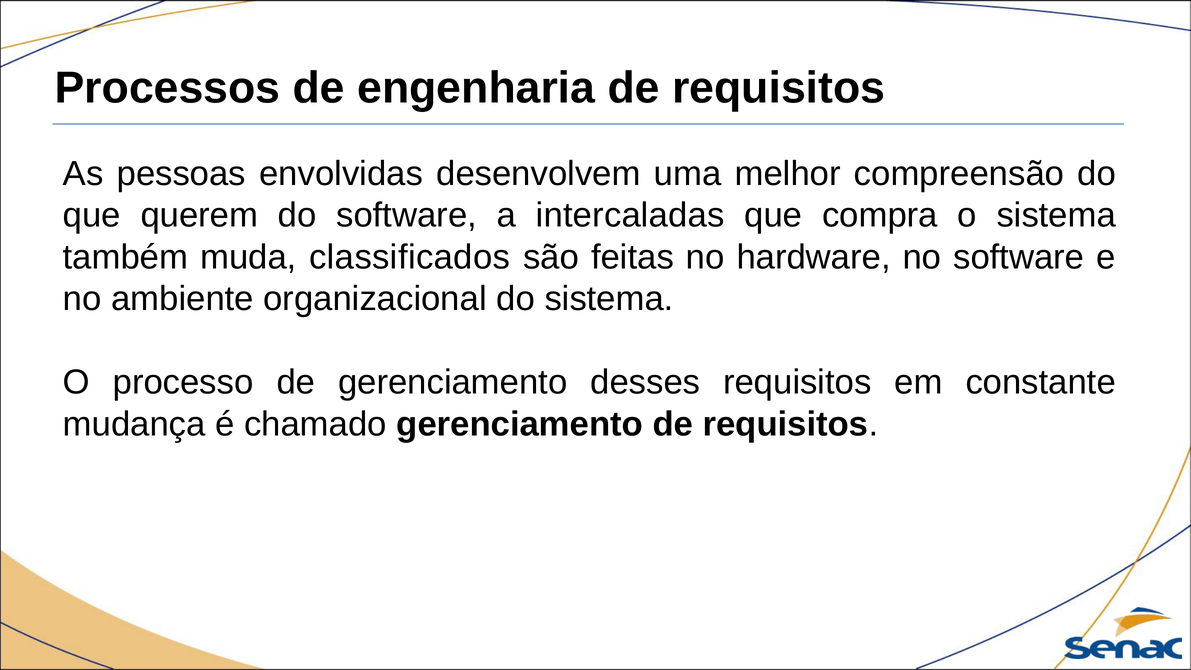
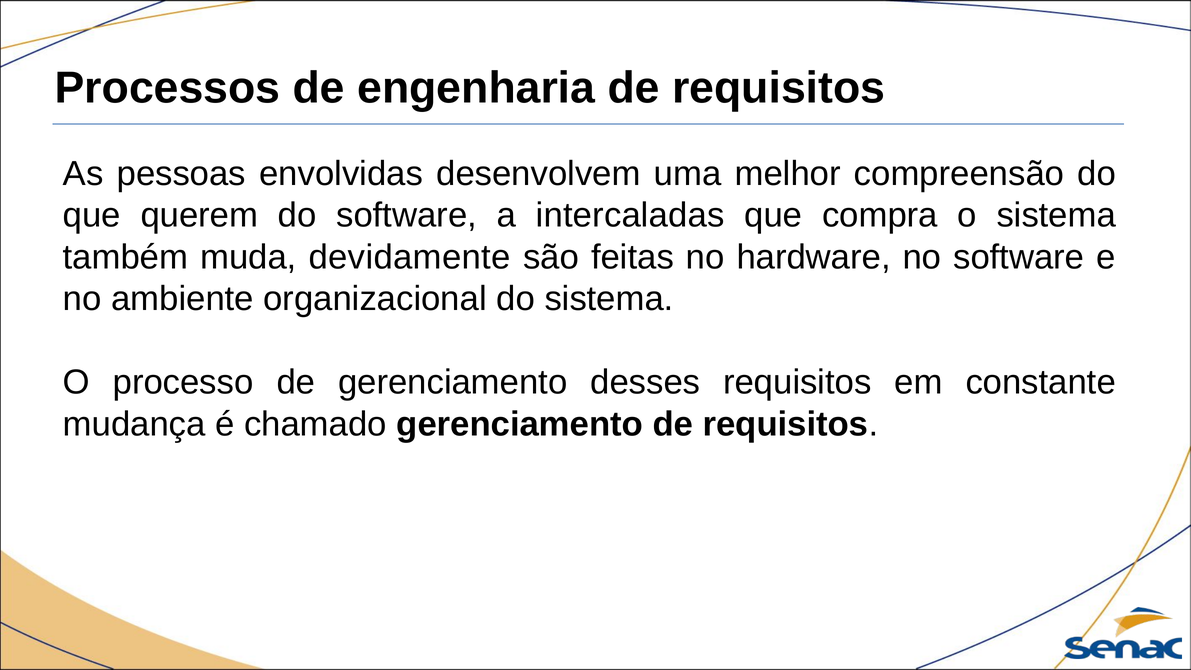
classificados: classificados -> devidamente (410, 257)
